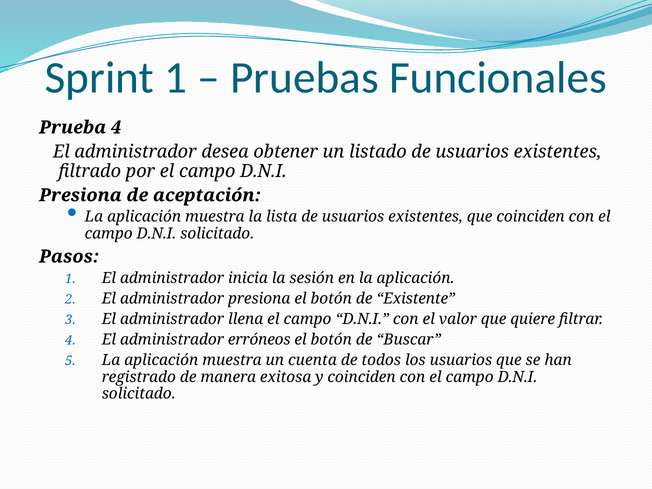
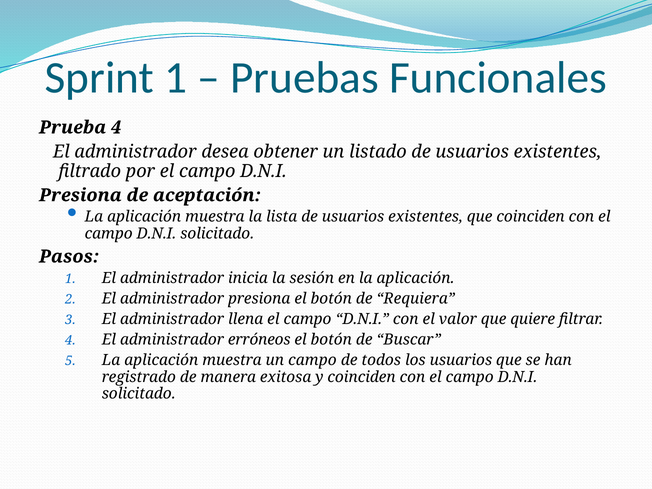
Existente: Existente -> Requiera (416, 299)
un cuenta: cuenta -> campo (312, 360)
